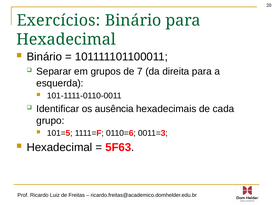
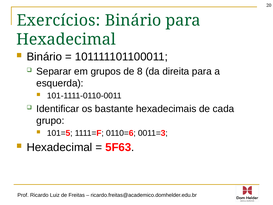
7: 7 -> 8 (140, 71)
ausência: ausência -> bastante (114, 109)
